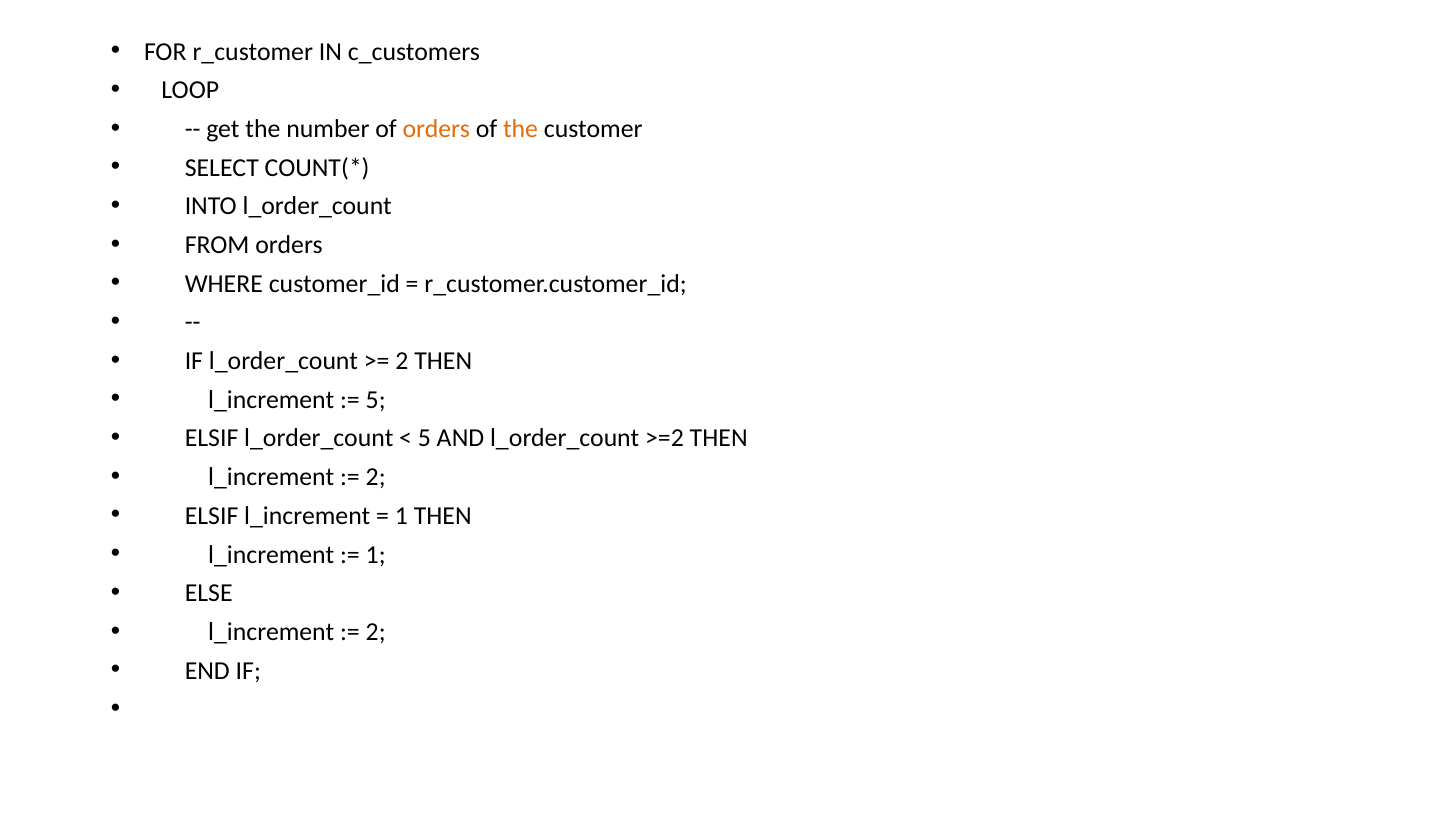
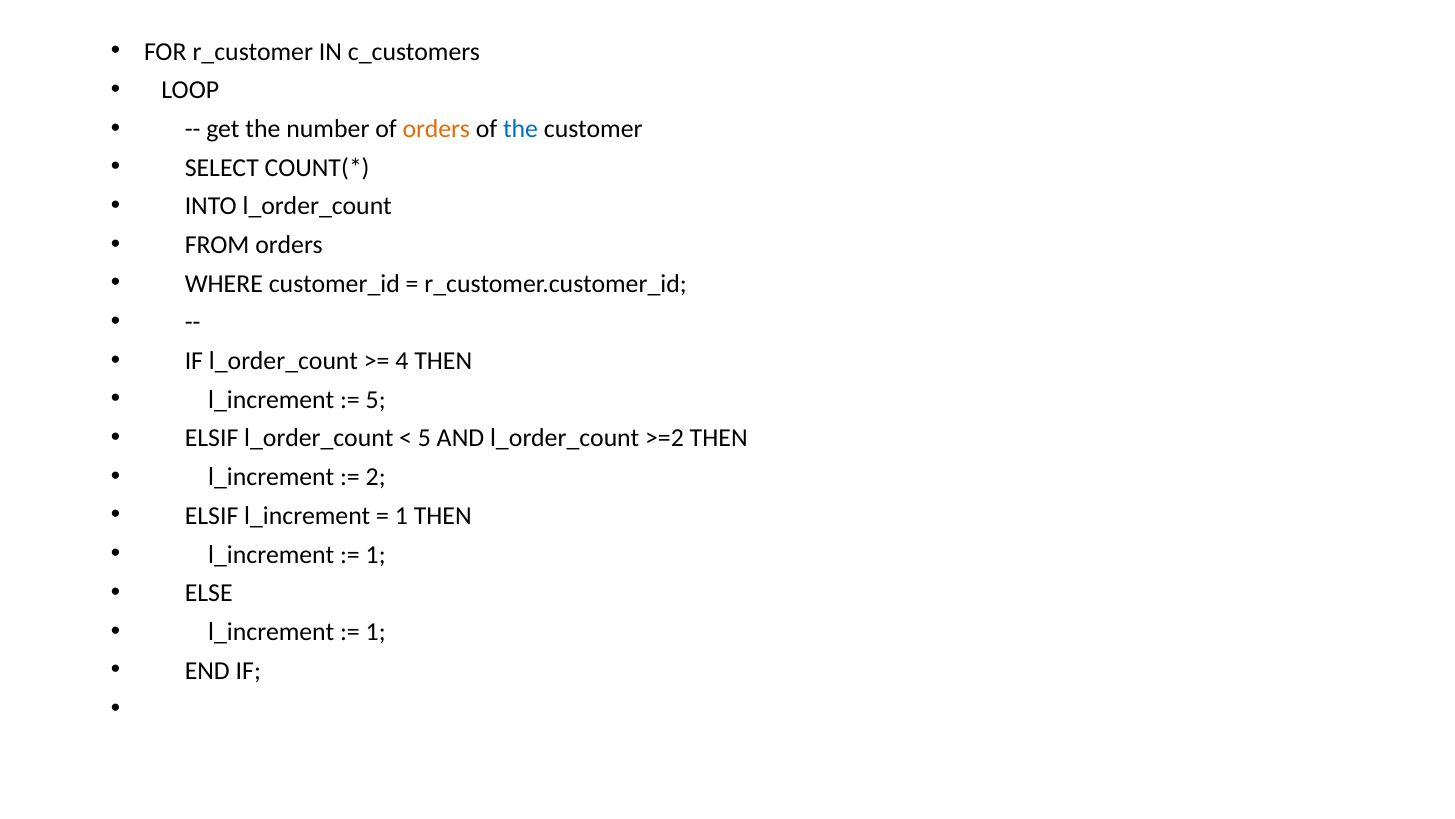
the colour: orange -> blue (520, 129)
2: 2 -> 4 (402, 361)
2: 2 -> 1 (376, 631)
